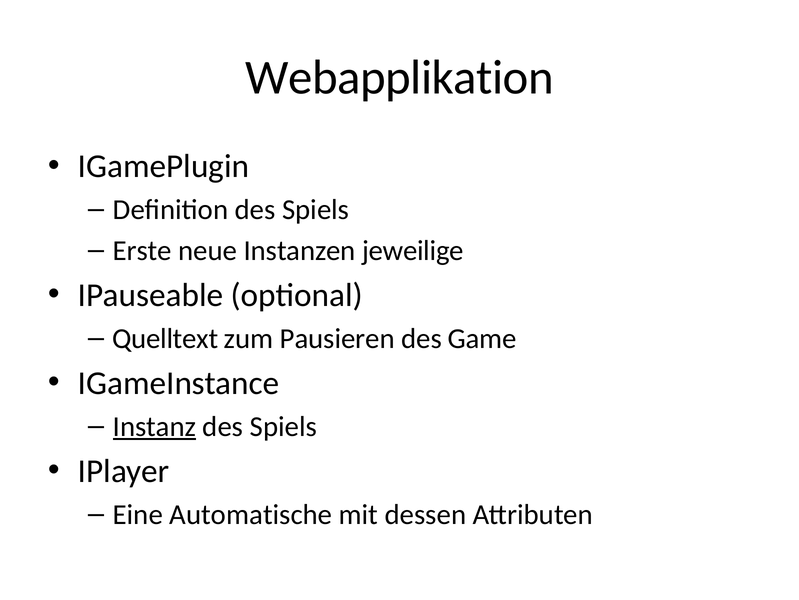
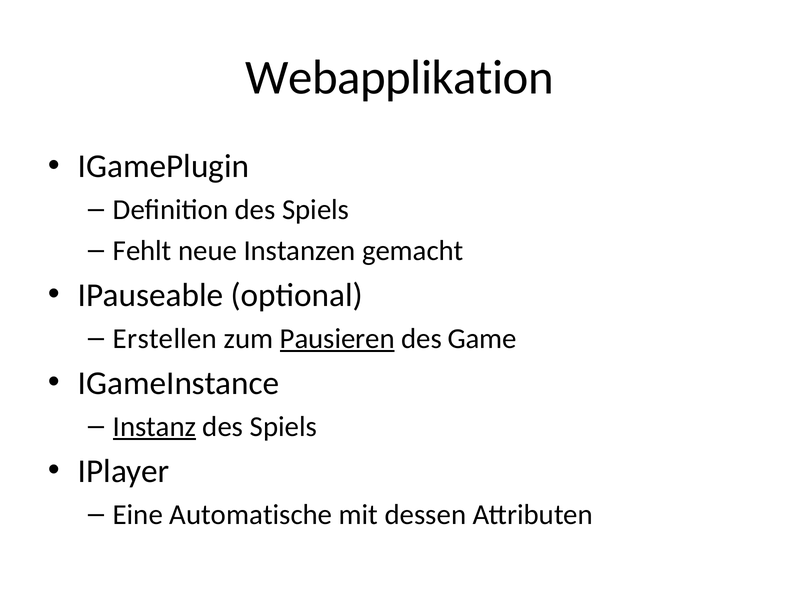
Erste: Erste -> Fehlt (142, 250)
jeweilige: jeweilige -> gemacht (413, 250)
Quelltext: Quelltext -> Erstellen (165, 338)
Pausieren underline: none -> present (337, 338)
